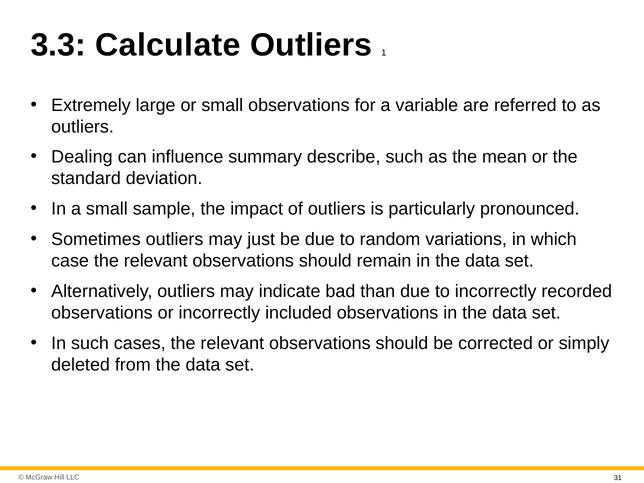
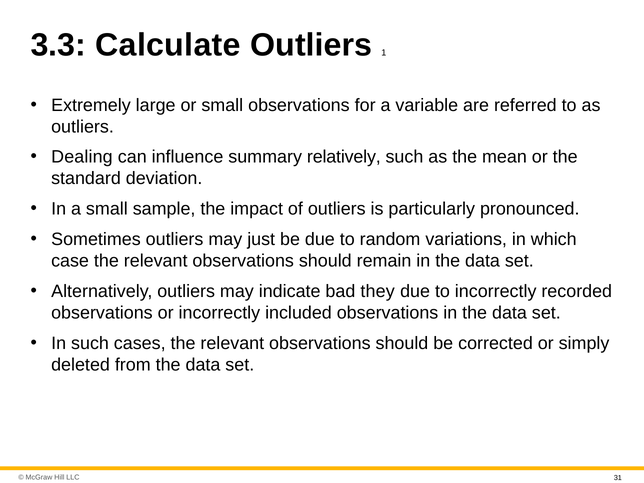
describe: describe -> relatively (344, 157)
than: than -> they (378, 291)
